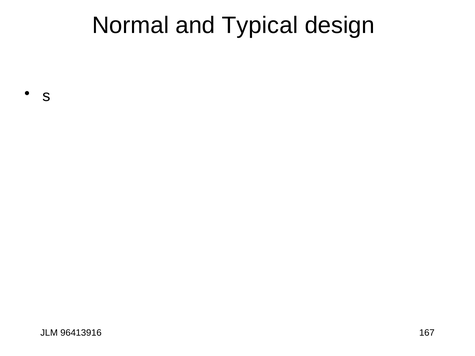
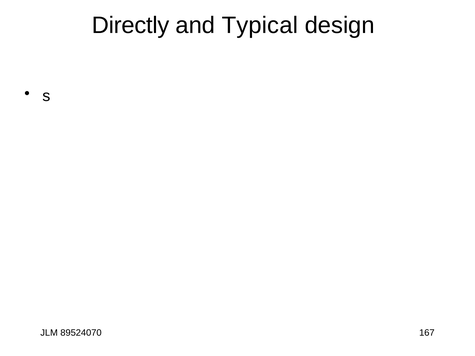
Normal: Normal -> Directly (131, 25)
96413916: 96413916 -> 89524070 (81, 333)
